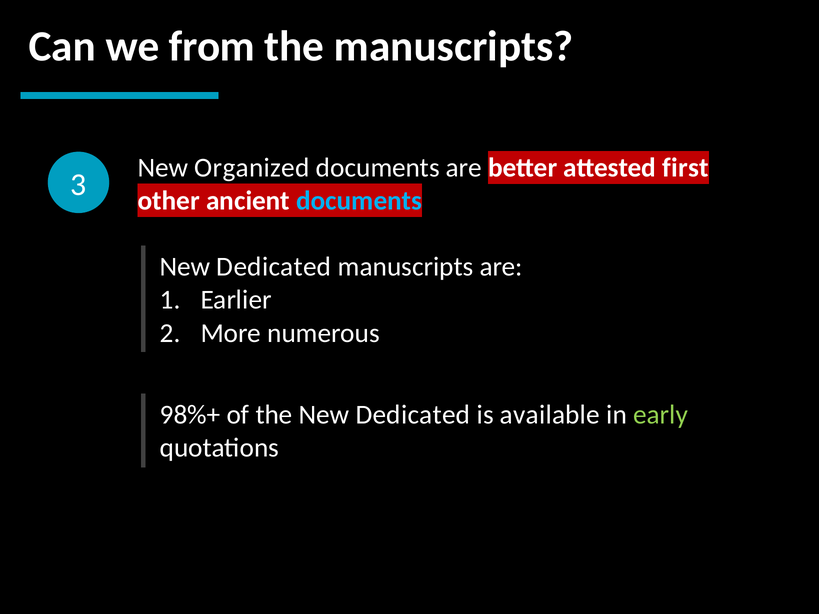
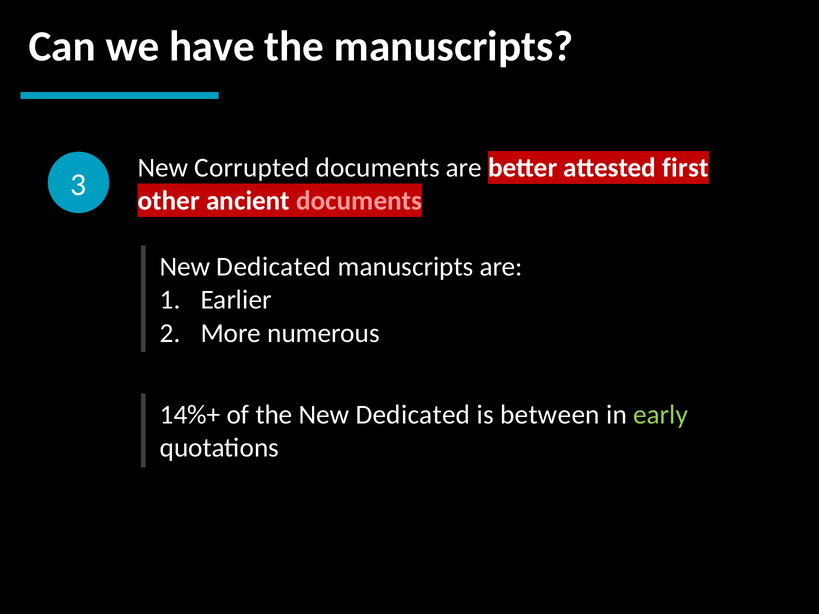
from: from -> have (212, 47)
Organized: Organized -> Corrupted (252, 168)
documents colour: light blue -> pink (359, 201)
98%+: 98%+ -> 14%+ (190, 415)
available: available -> between (550, 415)
